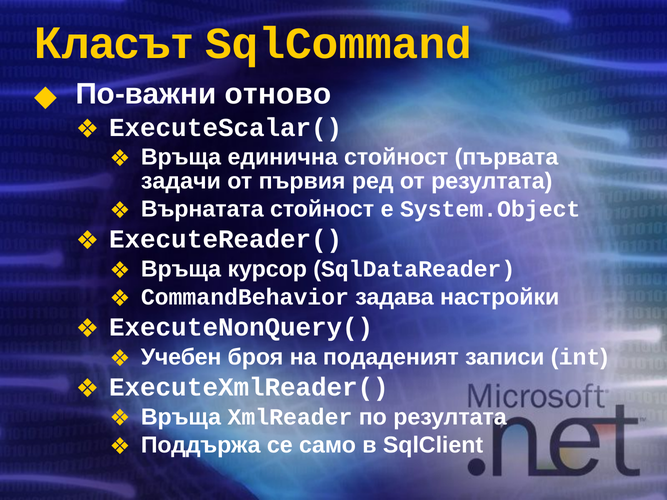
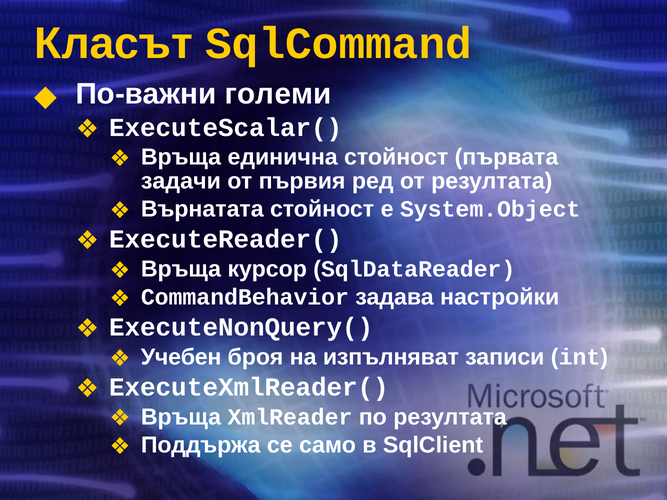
отново: отново -> големи (278, 94)
подаденият: подаденият -> изпълняват (391, 357)
